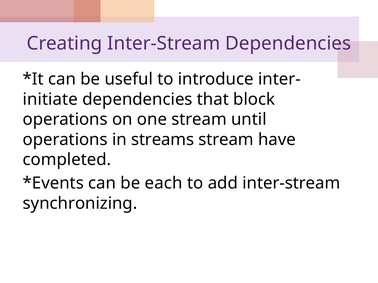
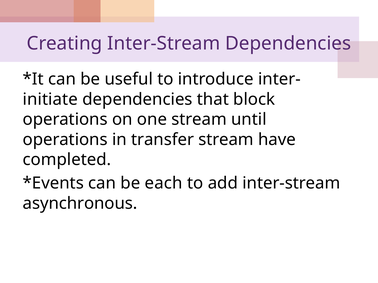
streams: streams -> transfer (163, 140)
synchronizing: synchronizing -> asynchronous (80, 204)
